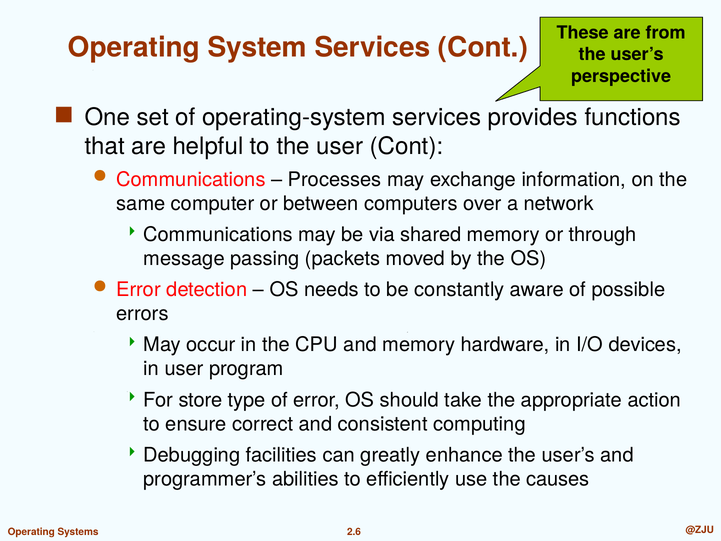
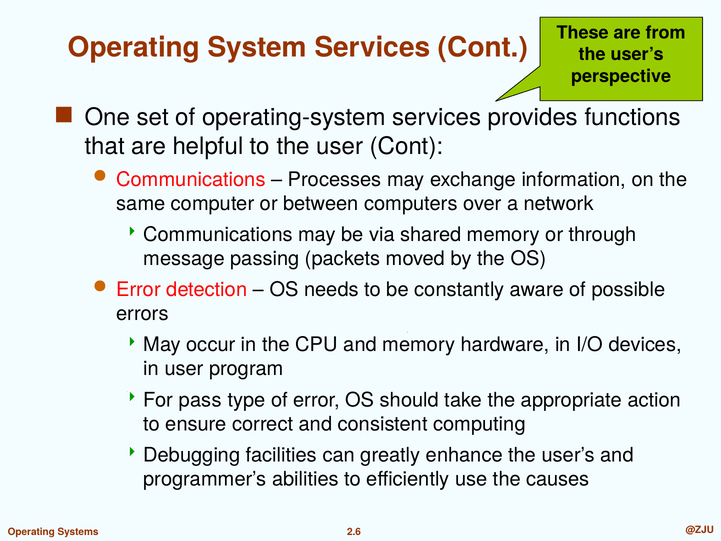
store: store -> pass (200, 400)
